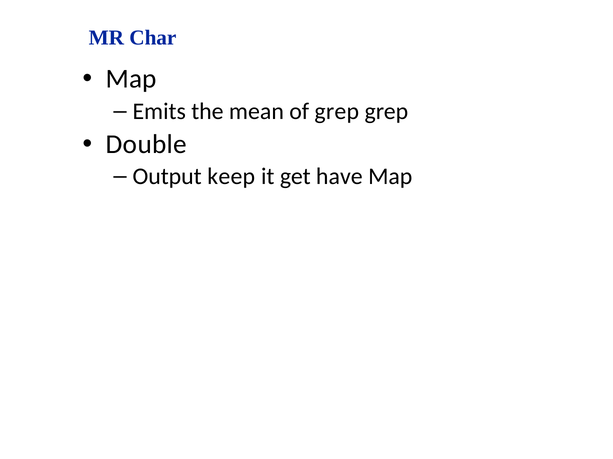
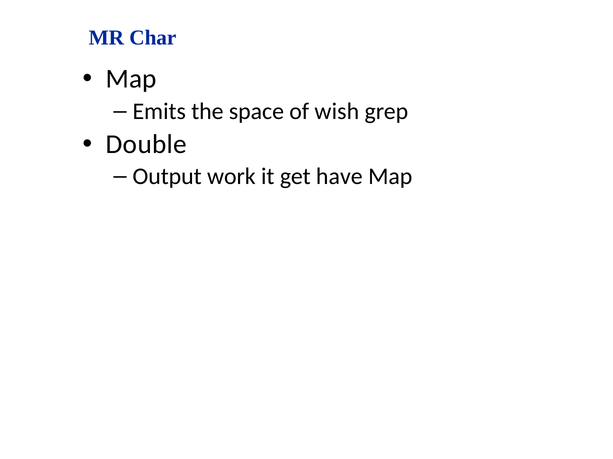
mean: mean -> space (256, 111)
of grep: grep -> wish (337, 111)
keep: keep -> work (231, 177)
